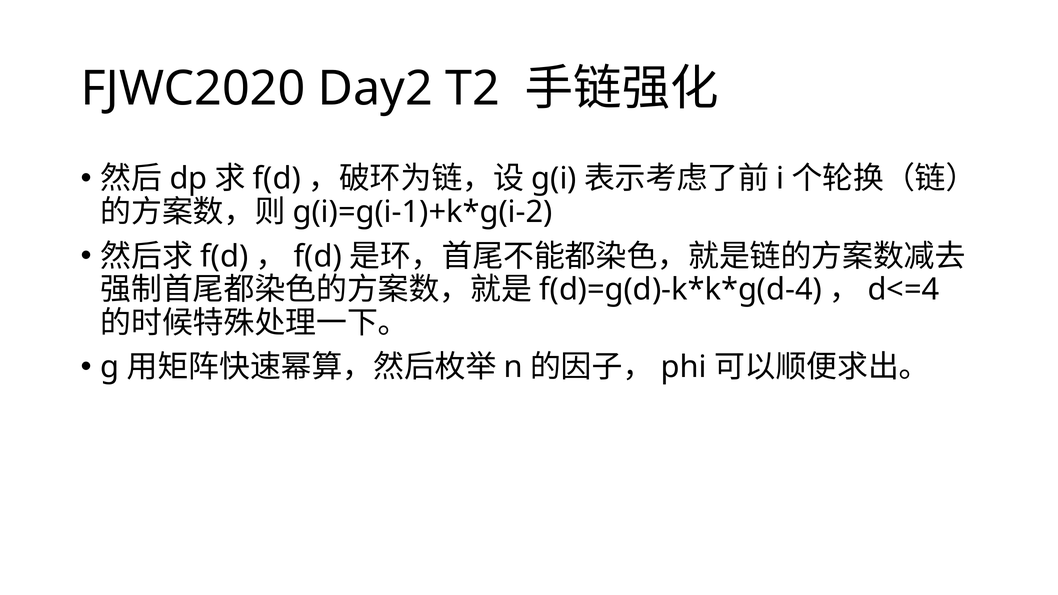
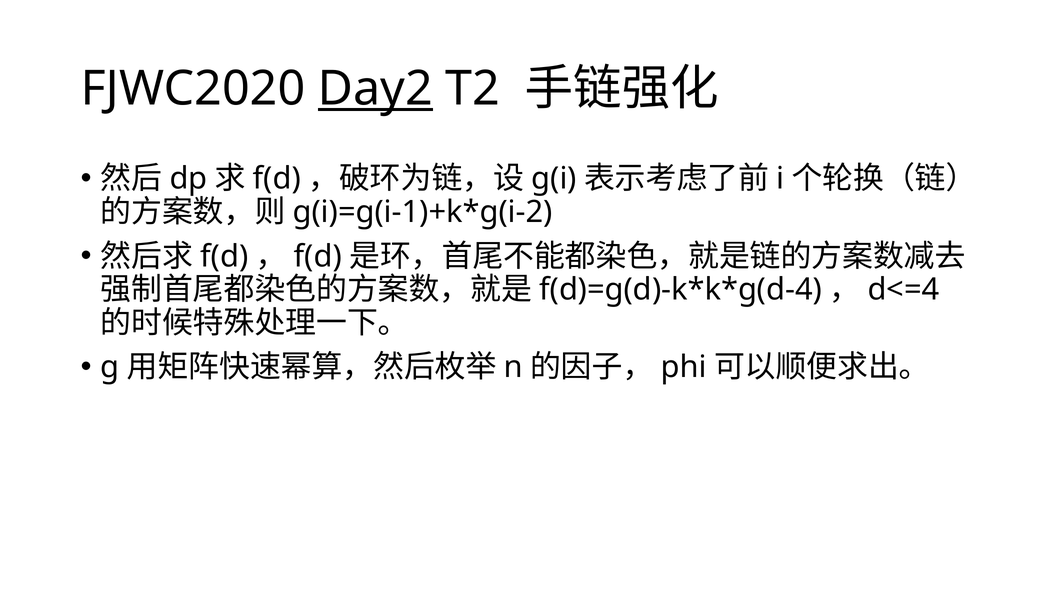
Day2 underline: none -> present (375, 89)
